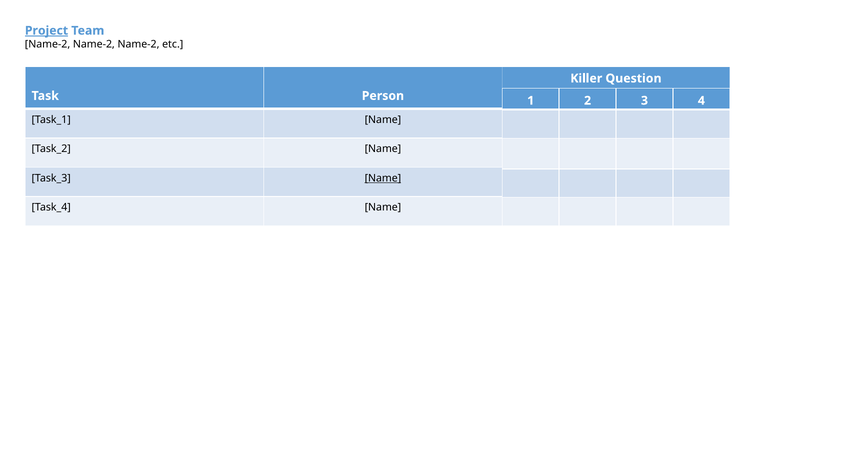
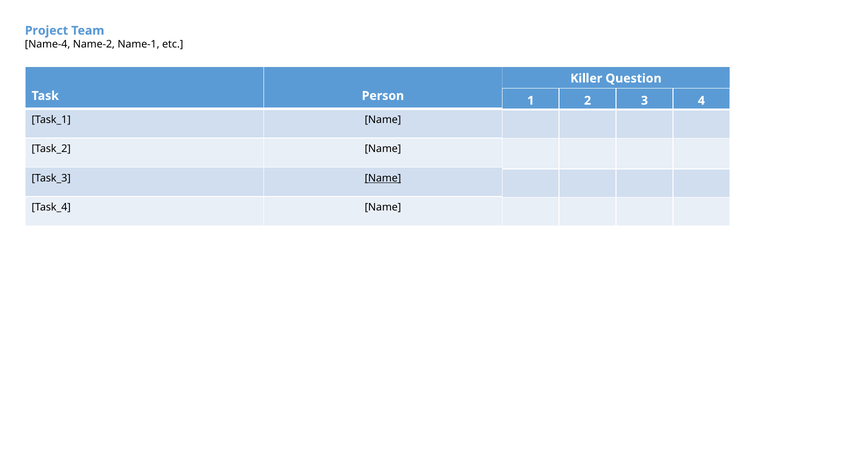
Project underline: present -> none (47, 31)
Name-2: Name-2 -> Name-4 (48, 44)
Name-2: Name-2 -> Name-1 (139, 44)
